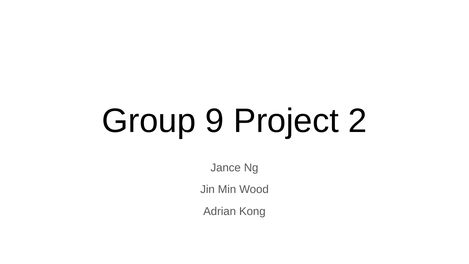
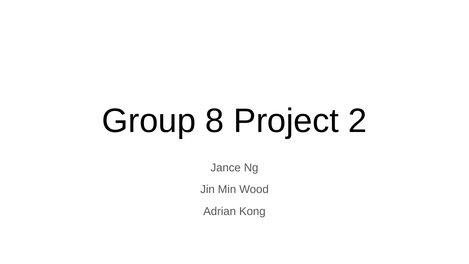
9: 9 -> 8 (215, 121)
